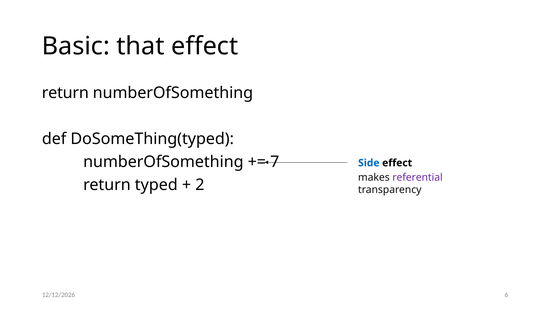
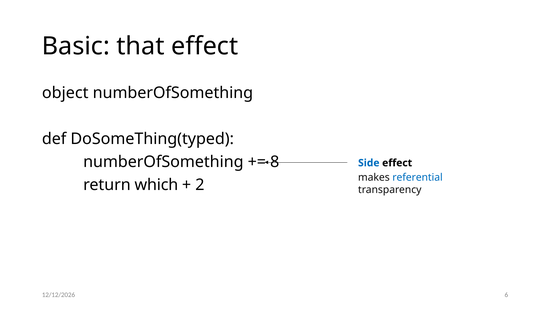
return: return -> object (65, 93)
7: 7 -> 8 (275, 162)
referential colour: purple -> blue (418, 178)
typed: typed -> which (156, 185)
